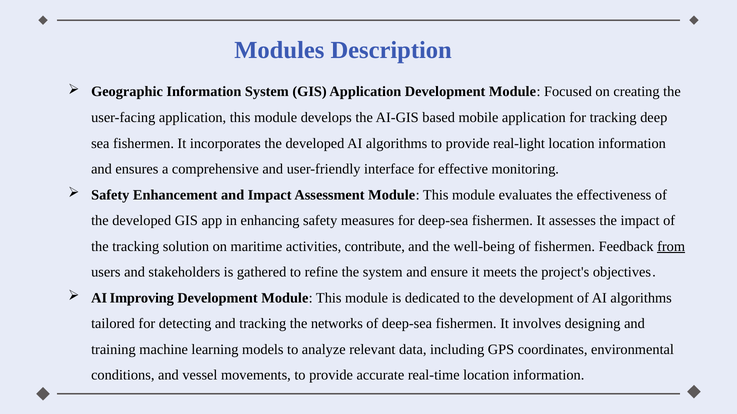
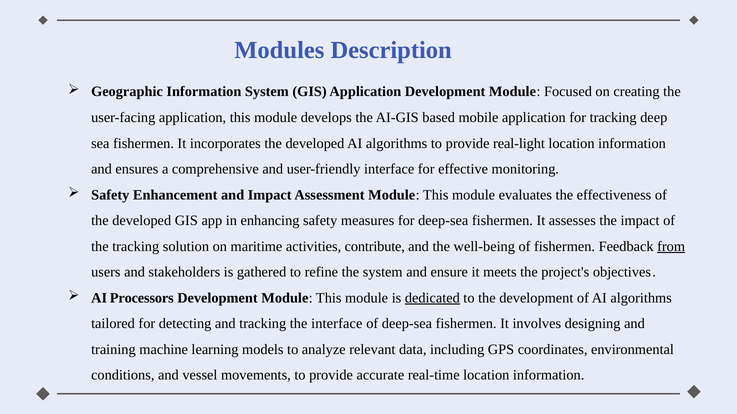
Improving: Improving -> Processors (142, 298)
dedicated underline: none -> present (432, 298)
the networks: networks -> interface (337, 324)
